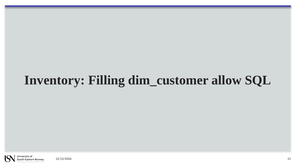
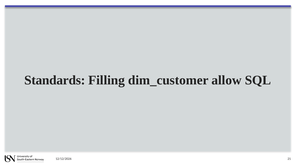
Inventory: Inventory -> Standards (55, 80)
